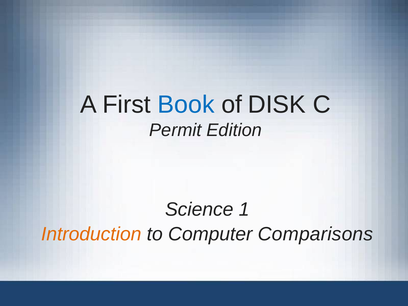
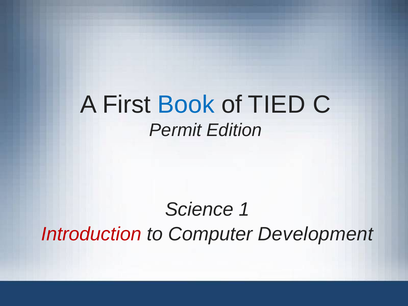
DISK: DISK -> TIED (277, 105)
Introduction colour: orange -> red (91, 234)
Comparisons: Comparisons -> Development (316, 234)
